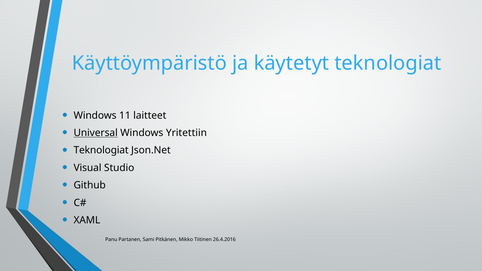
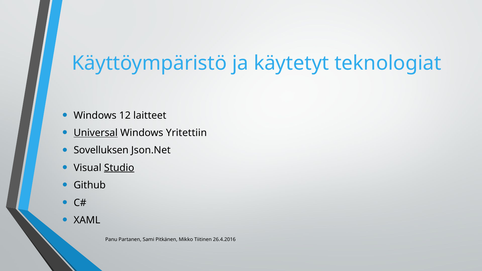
11: 11 -> 12 (125, 115)
Teknologiat: Teknologiat -> Sovelluksen (101, 150)
Studio underline: none -> present (119, 168)
